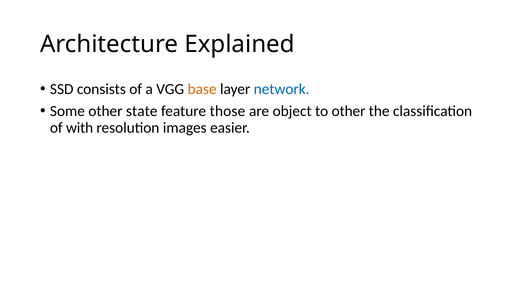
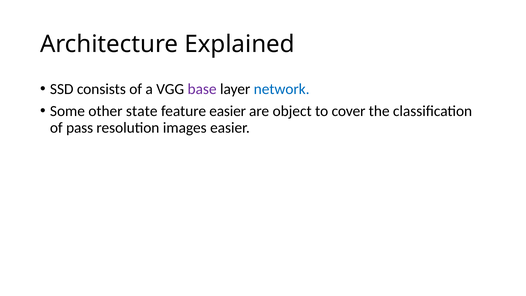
base colour: orange -> purple (202, 89)
feature those: those -> easier (228, 111)
to other: other -> cover (349, 111)
with: with -> pass (80, 128)
